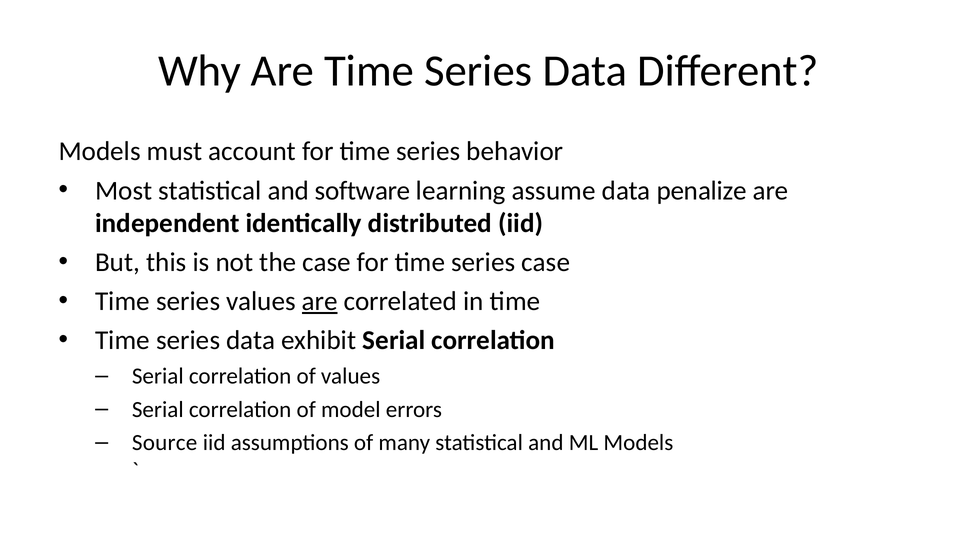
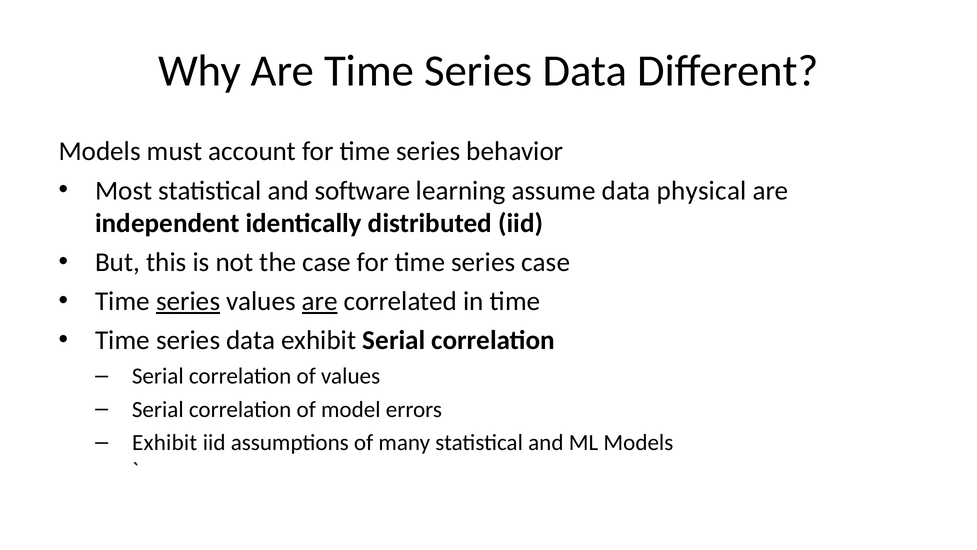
penalize: penalize -> physical (702, 190)
series underline: none -> present (188, 301)
Source: Source -> Exhibit (165, 443)
